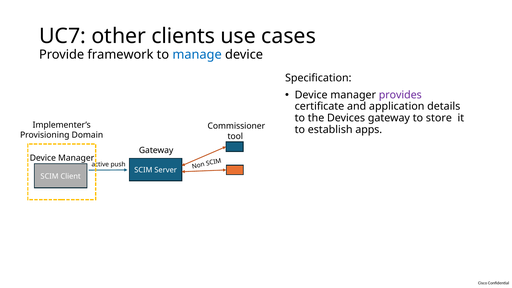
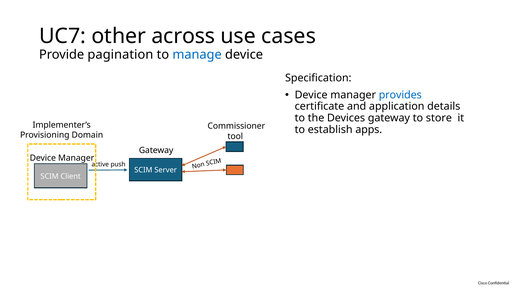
clients: clients -> across (183, 36)
framework: framework -> pagination (120, 55)
provides colour: purple -> blue (400, 95)
